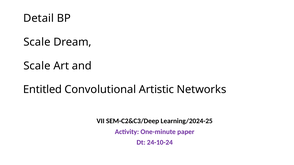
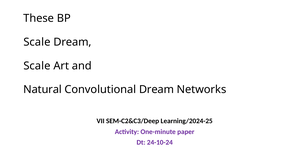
Detail: Detail -> These (39, 18)
Entitled: Entitled -> Natural (43, 90)
Convolutional Artistic: Artistic -> Dream (156, 90)
